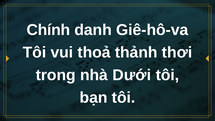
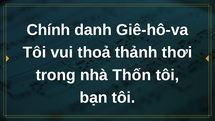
Dưới: Dưới -> Thốn (132, 75)
